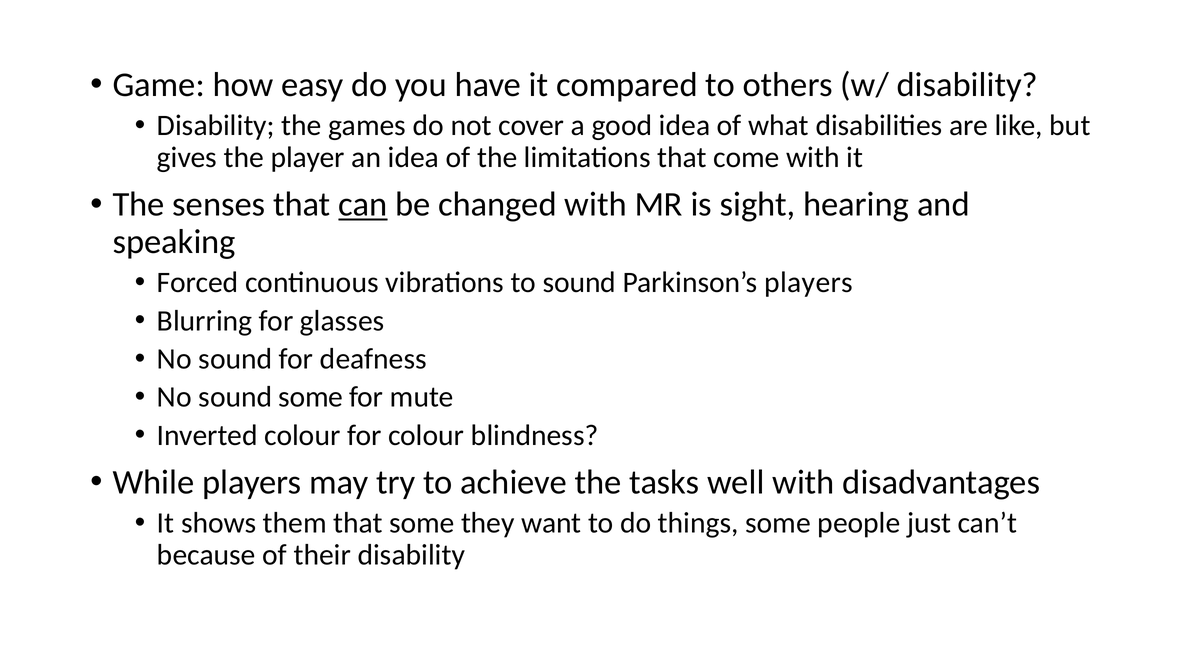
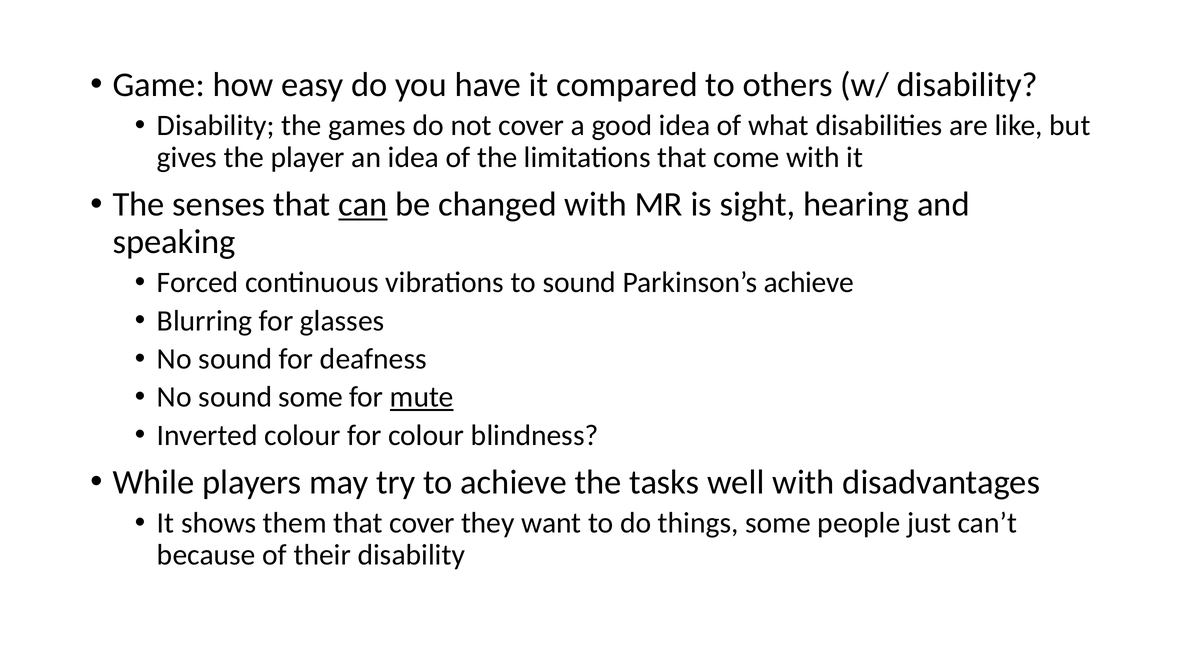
Parkinson’s players: players -> achieve (809, 282)
mute underline: none -> present (422, 397)
that some: some -> cover (422, 523)
